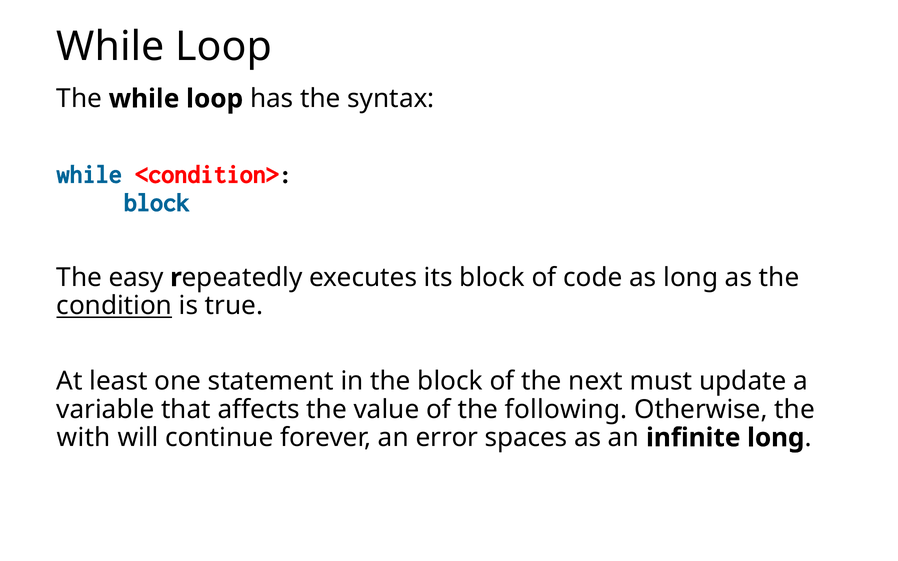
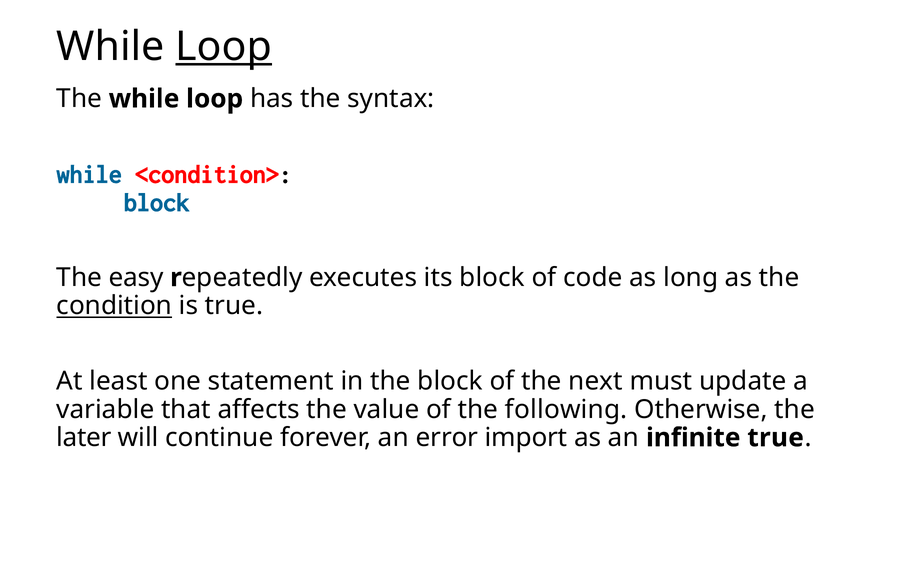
Loop underline: none -> present (224, 46)
with: with -> later (84, 438)
spaces: spaces -> import (526, 438)
infinite long: long -> true (776, 438)
